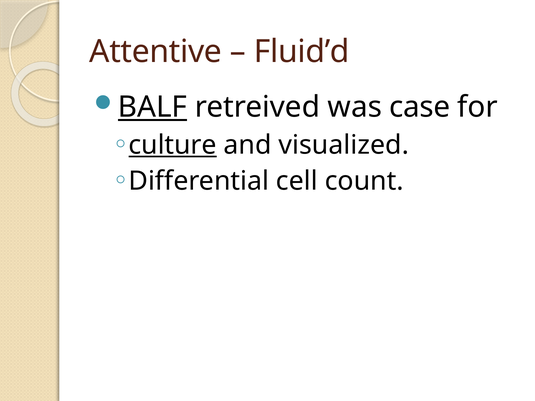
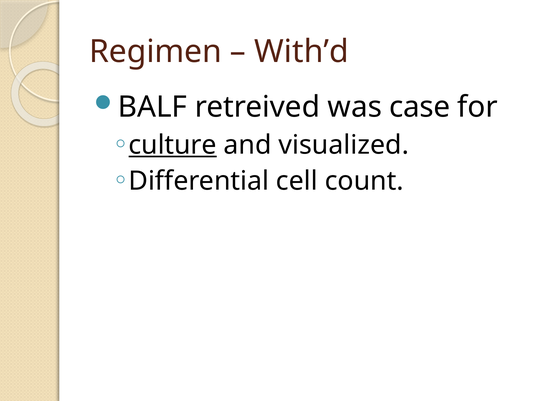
Attentive: Attentive -> Regimen (156, 52)
Fluid’d: Fluid’d -> With’d (302, 52)
BALF underline: present -> none (152, 107)
